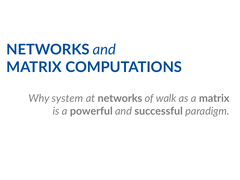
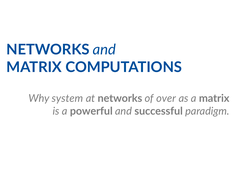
walk: walk -> over (166, 98)
